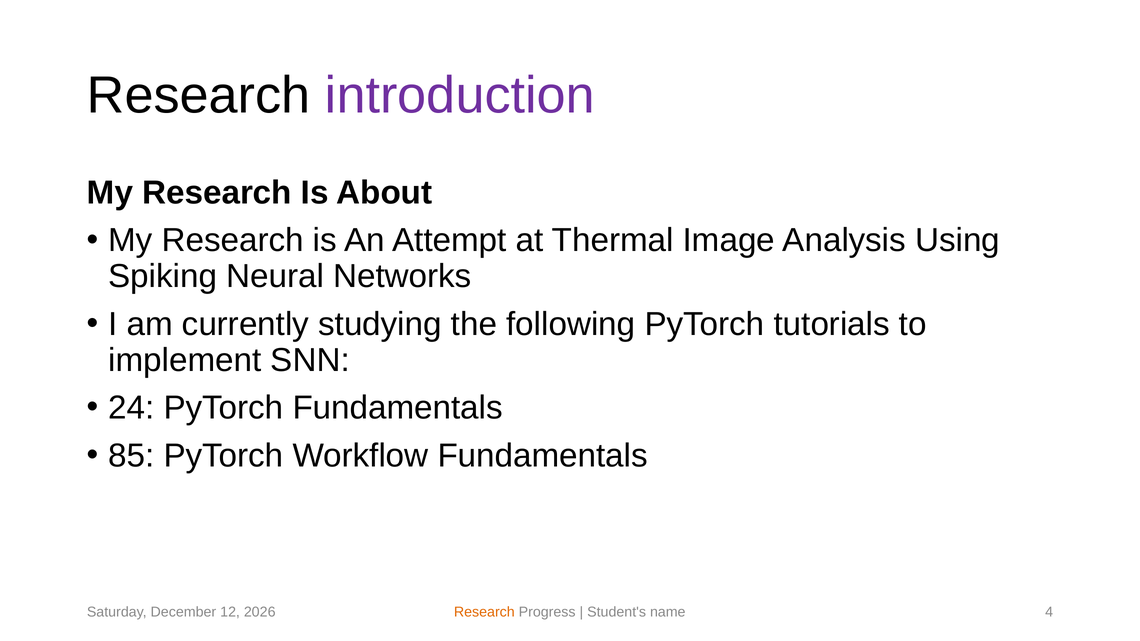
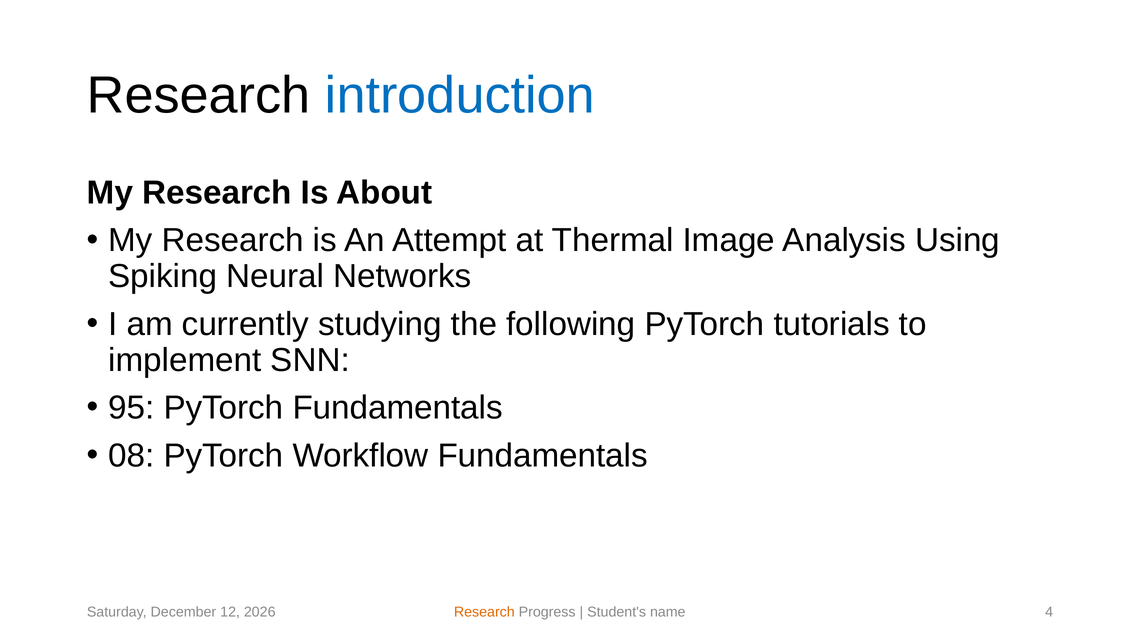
introduction colour: purple -> blue (460, 96)
24: 24 -> 95 (131, 408)
85: 85 -> 08 (131, 456)
